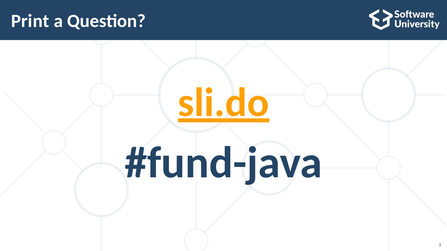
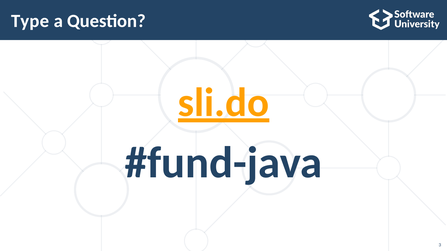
Print: Print -> Type (30, 21)
